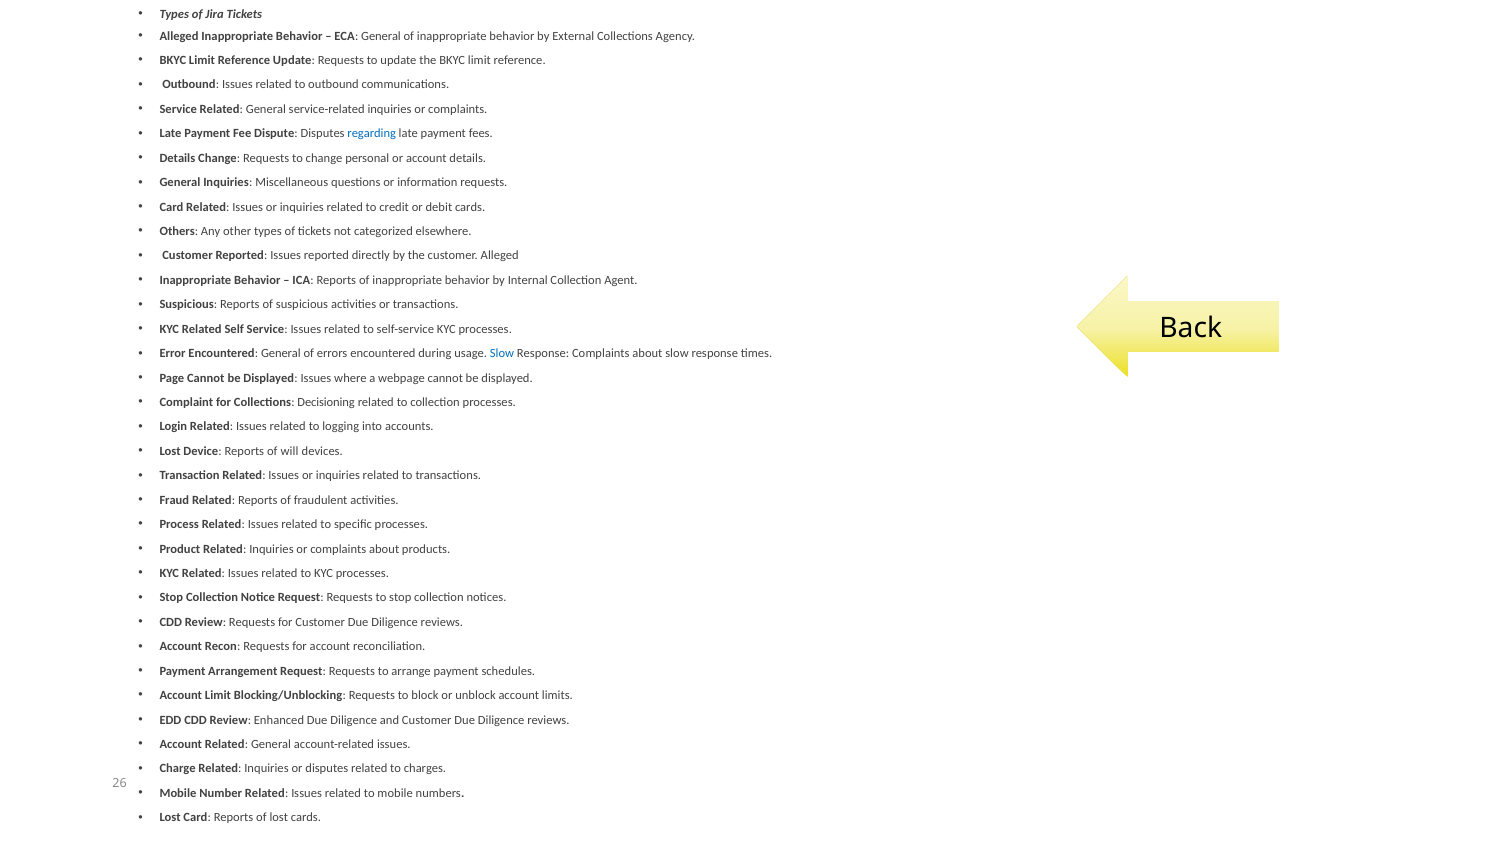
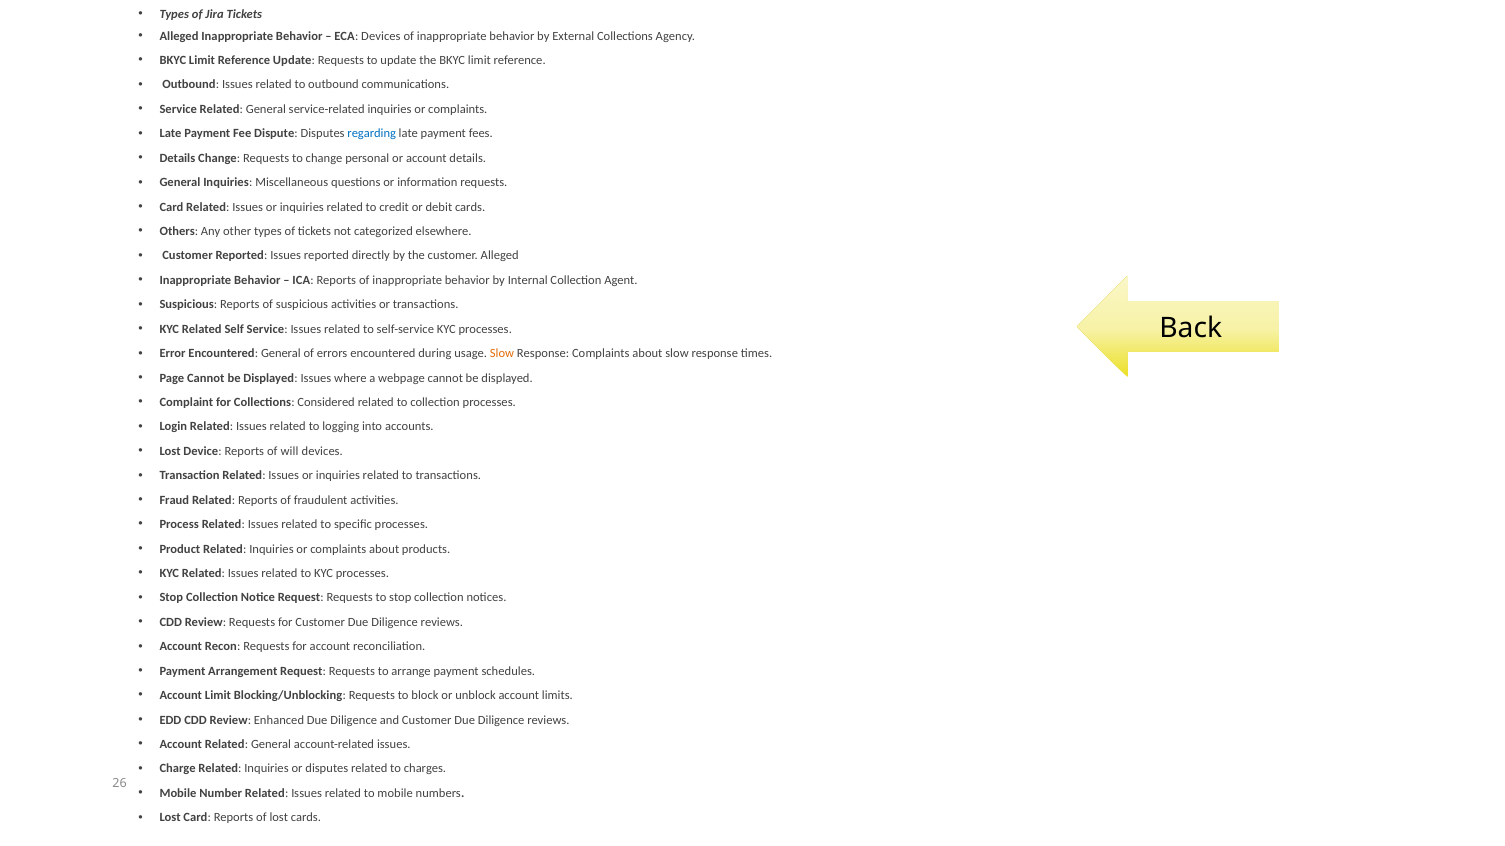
ECA General: General -> Devices (381, 36)
Slow colour: blue -> orange (502, 354)
Decisioning: Decisioning -> Considered (326, 403)
